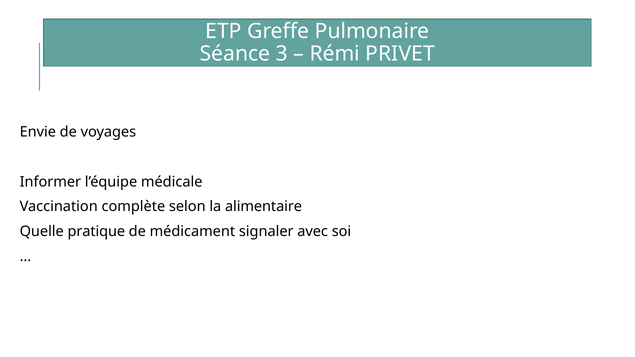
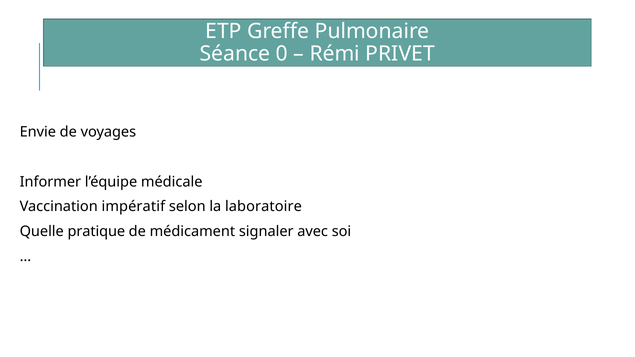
3: 3 -> 0 (282, 54)
complète: complète -> impératif (133, 207)
alimentaire: alimentaire -> laboratoire (263, 207)
